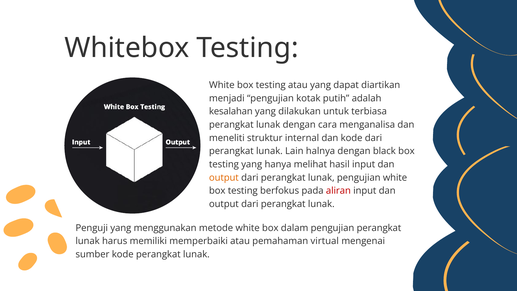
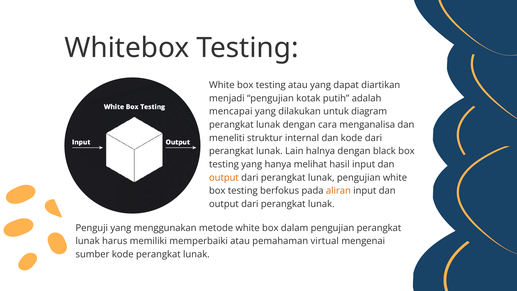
kesalahan: kesalahan -> mencapai (231, 111)
terbiasa: terbiasa -> diagram (369, 111)
aliran colour: red -> orange (338, 191)
